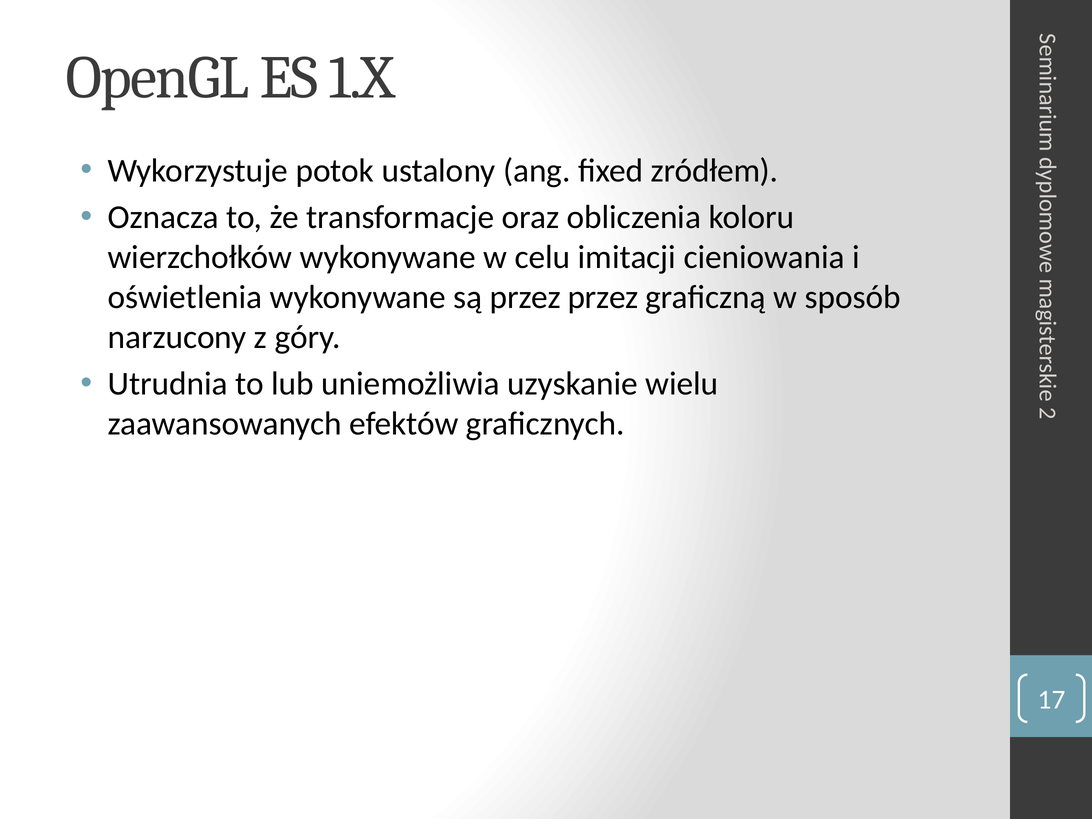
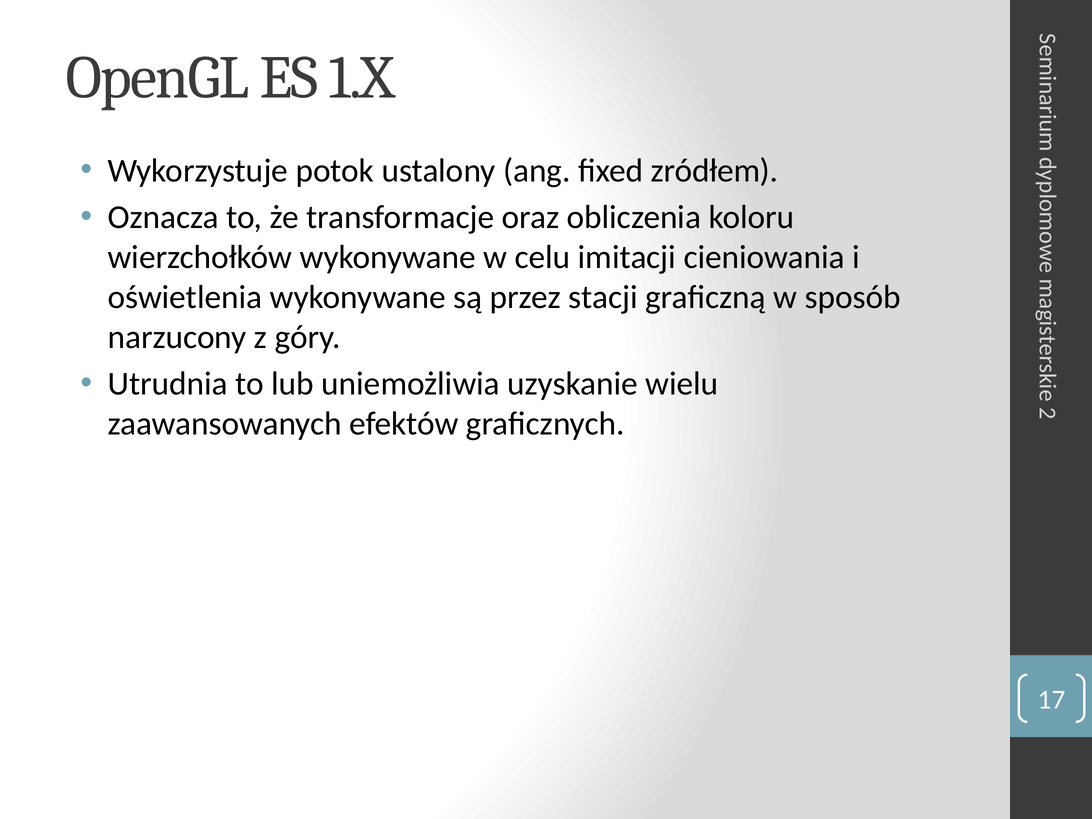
przez przez: przez -> stacji (603, 297)
